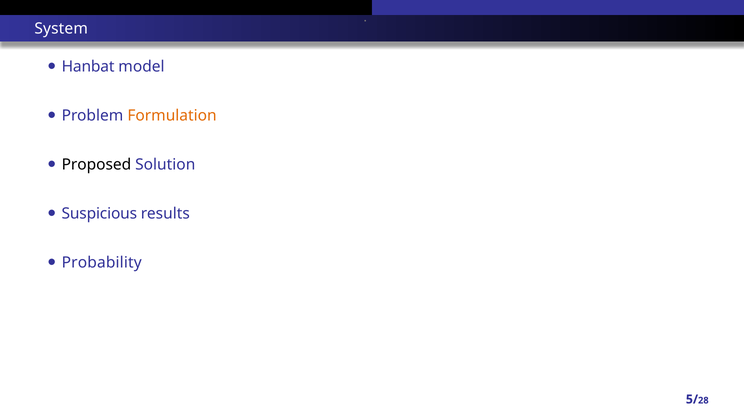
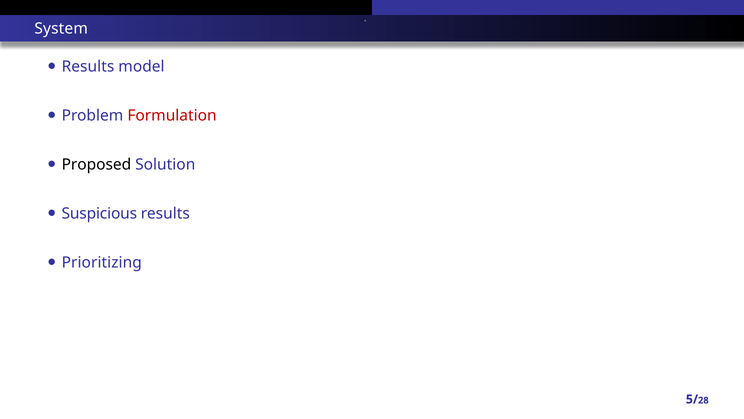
Hanbat: Hanbat -> Results (88, 66)
Formulation colour: orange -> red (172, 115)
Probability: Probability -> Prioritizing (102, 262)
